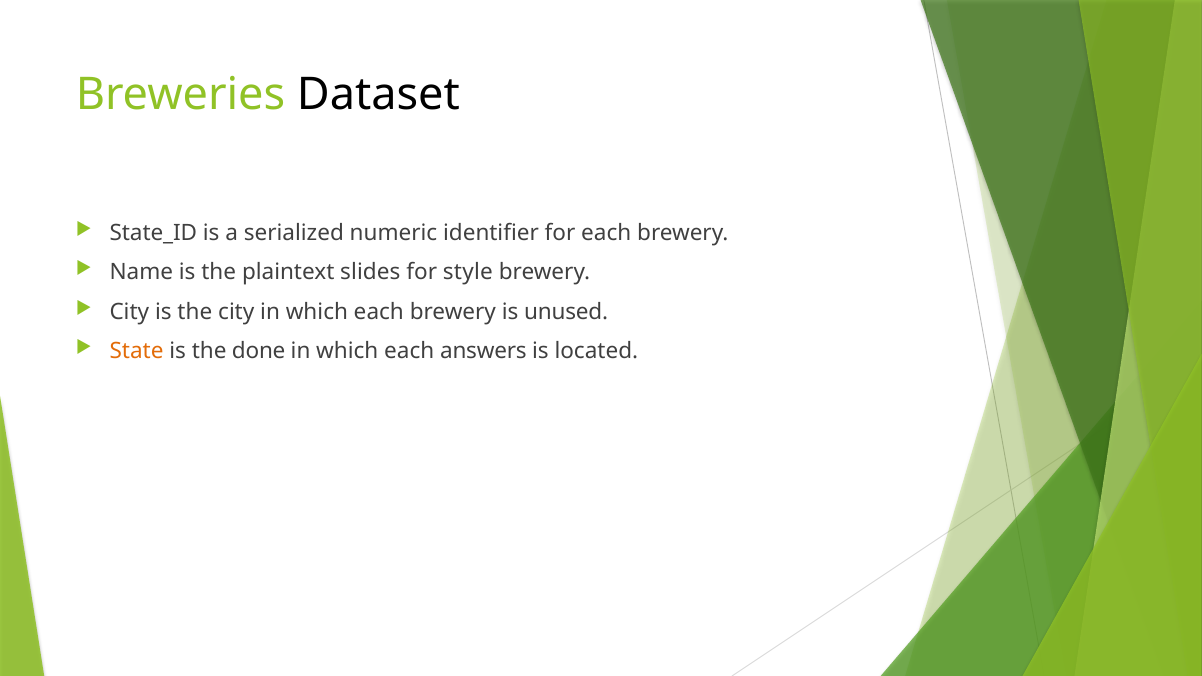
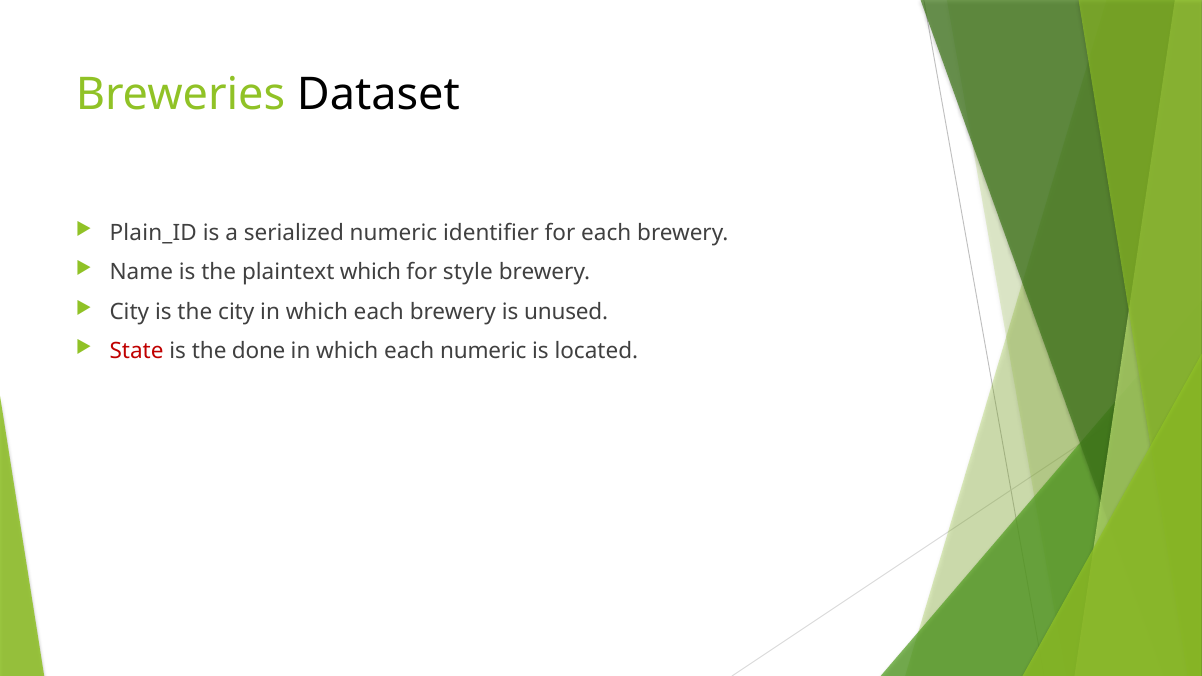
State_ID: State_ID -> Plain_ID (153, 233)
plaintext slides: slides -> which (371, 272)
State colour: orange -> red (137, 351)
each answers: answers -> numeric (483, 351)
